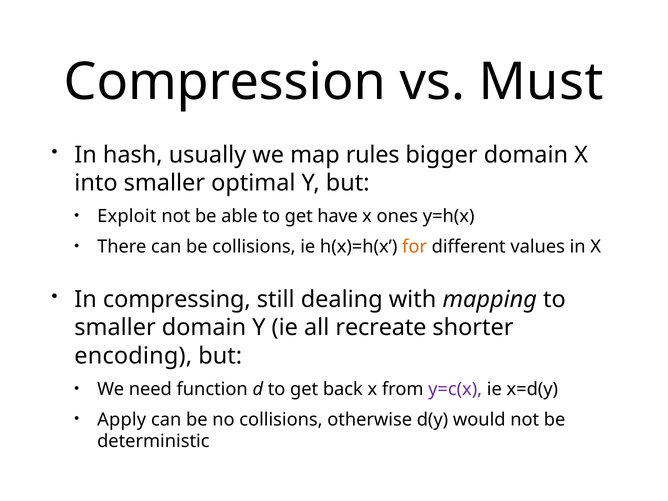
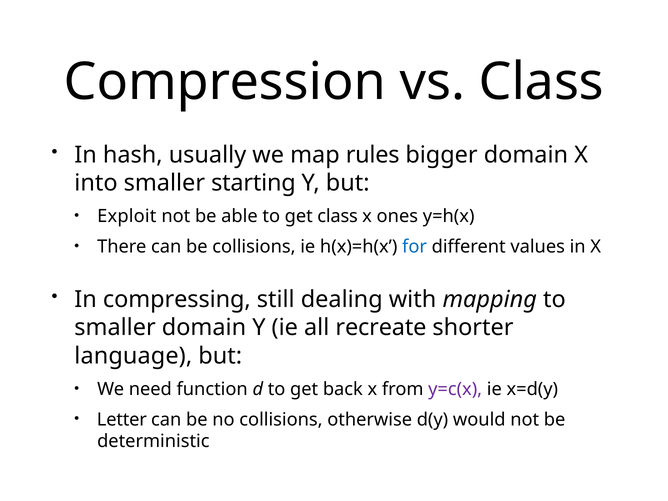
vs Must: Must -> Class (541, 82)
optimal: optimal -> starting (253, 183)
get have: have -> class (338, 216)
for colour: orange -> blue (415, 247)
encoding: encoding -> language (133, 356)
Apply: Apply -> Letter (122, 420)
